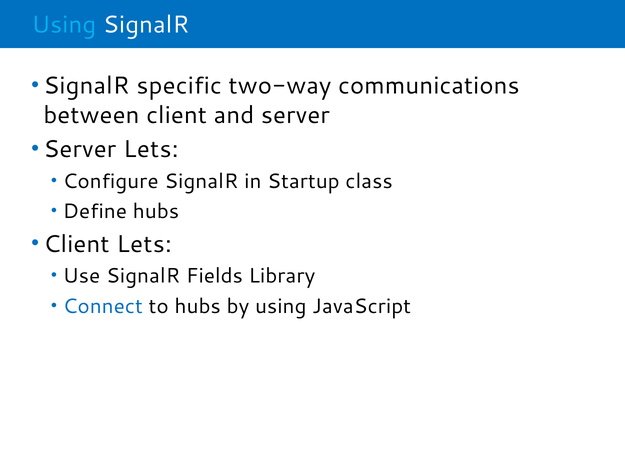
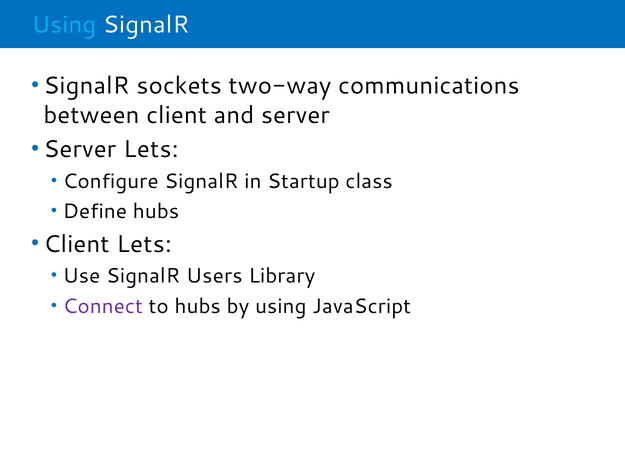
specific: specific -> sockets (179, 86)
Fields: Fields -> Users (214, 277)
Connect colour: blue -> purple (103, 307)
